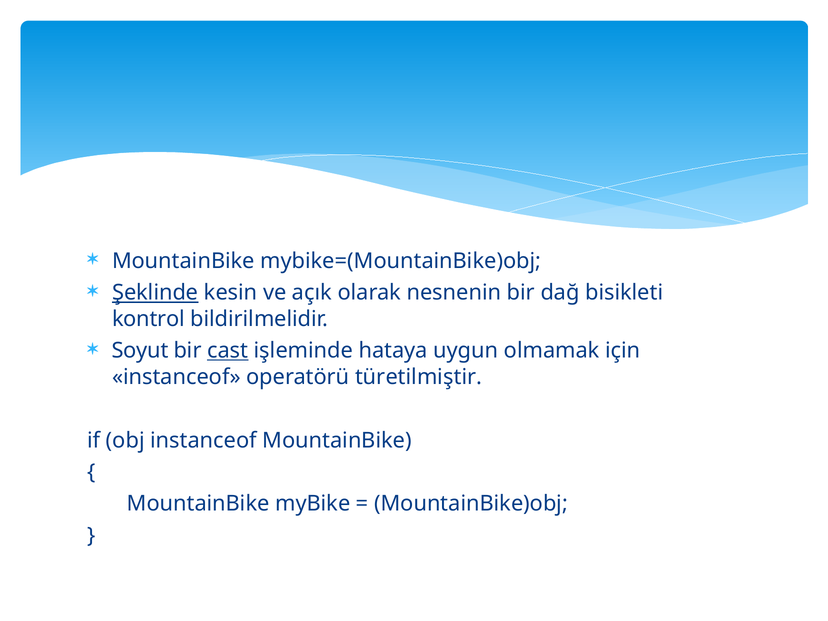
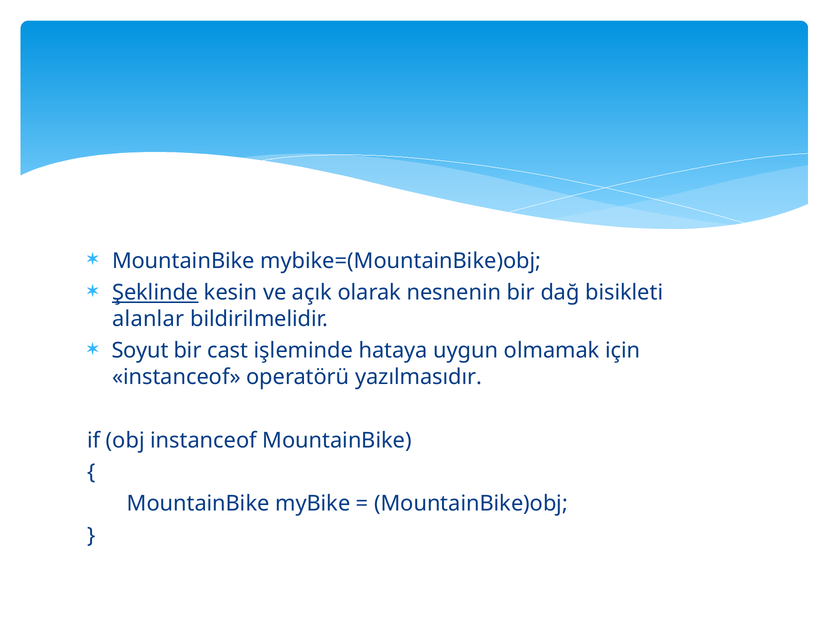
kontrol: kontrol -> alanlar (148, 319)
cast underline: present -> none (228, 351)
türetilmiştir: türetilmiştir -> yazılmasıdır (419, 377)
